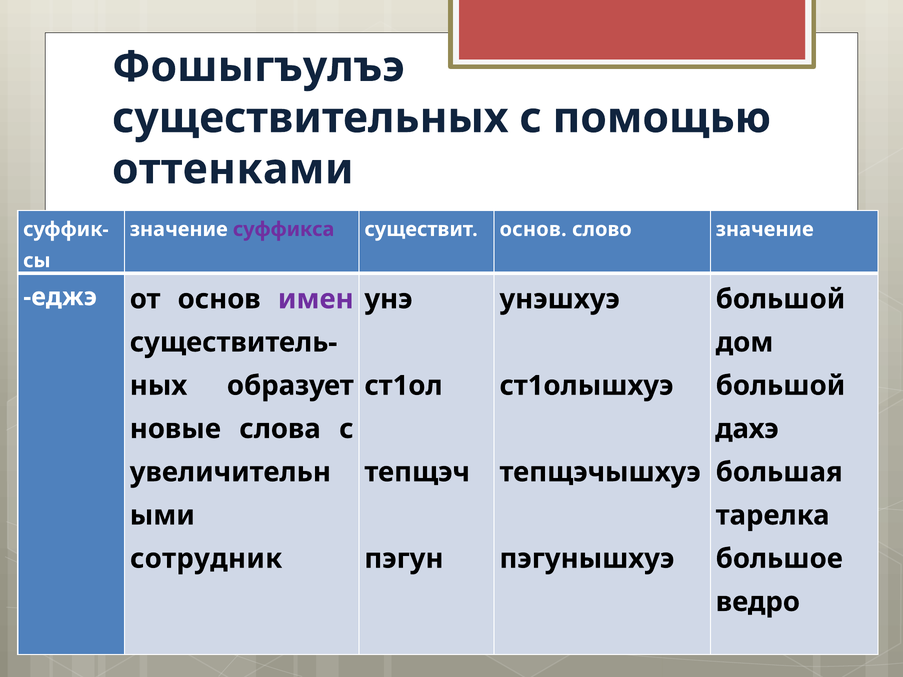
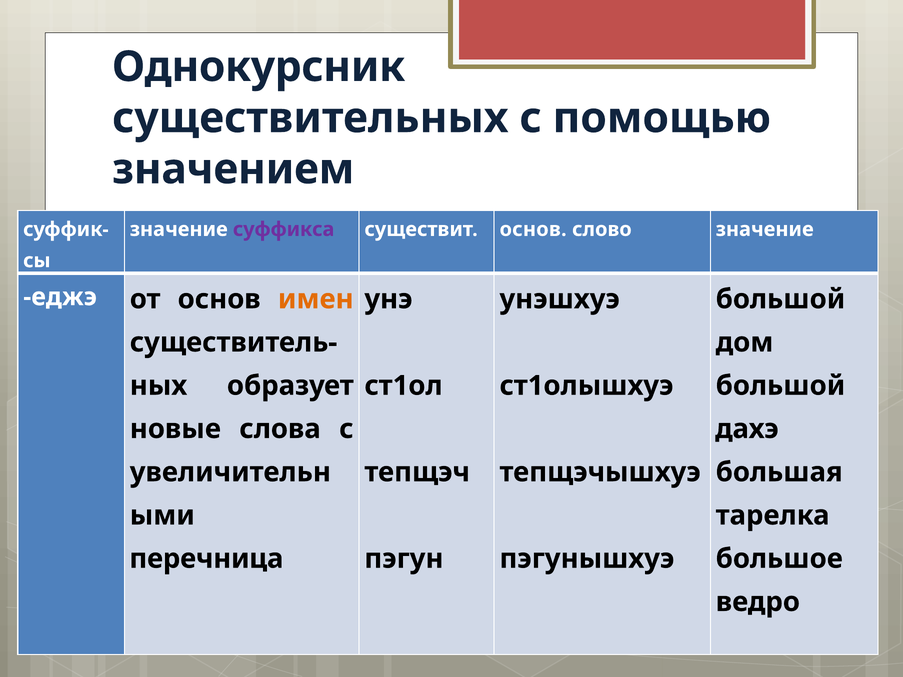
Фошыгъулъэ: Фошыгъулъэ -> Однокурсник (259, 67)
оттенками: оттенками -> значением (233, 169)
имен colour: purple -> orange (316, 299)
сотрудник: сотрудник -> перечница (206, 559)
